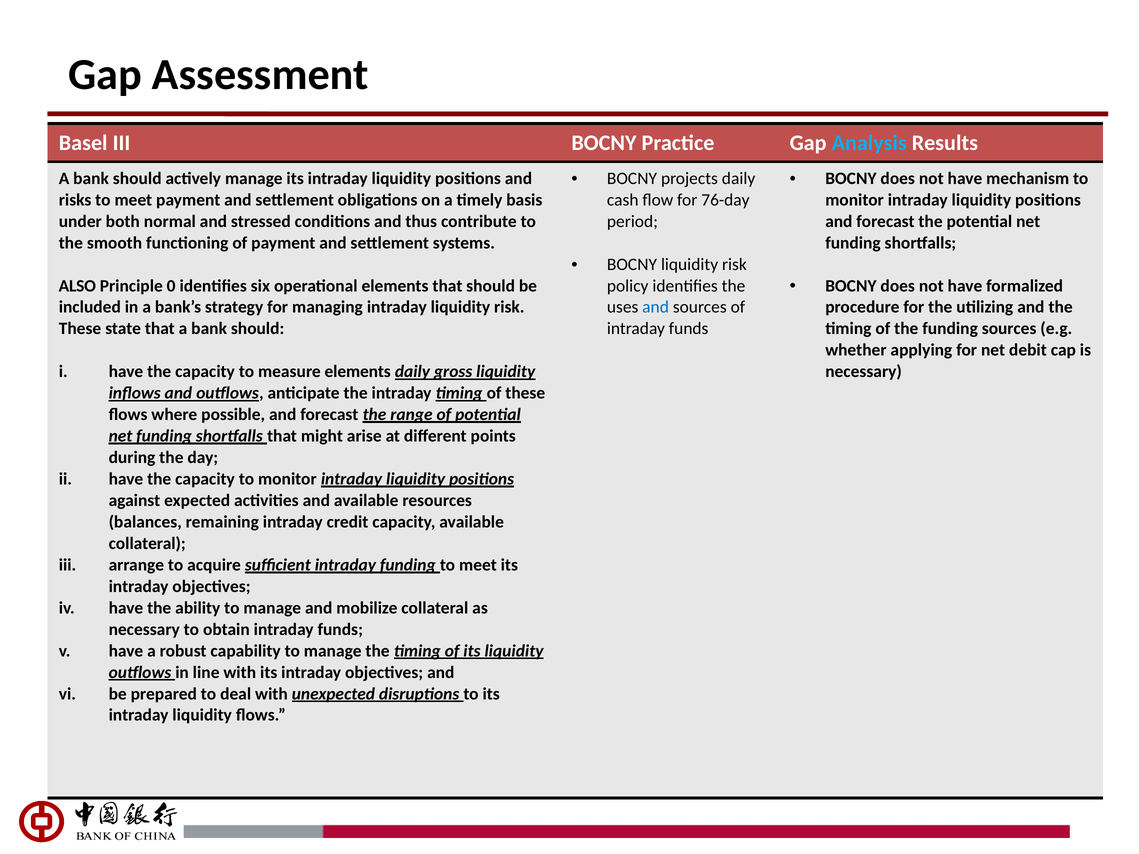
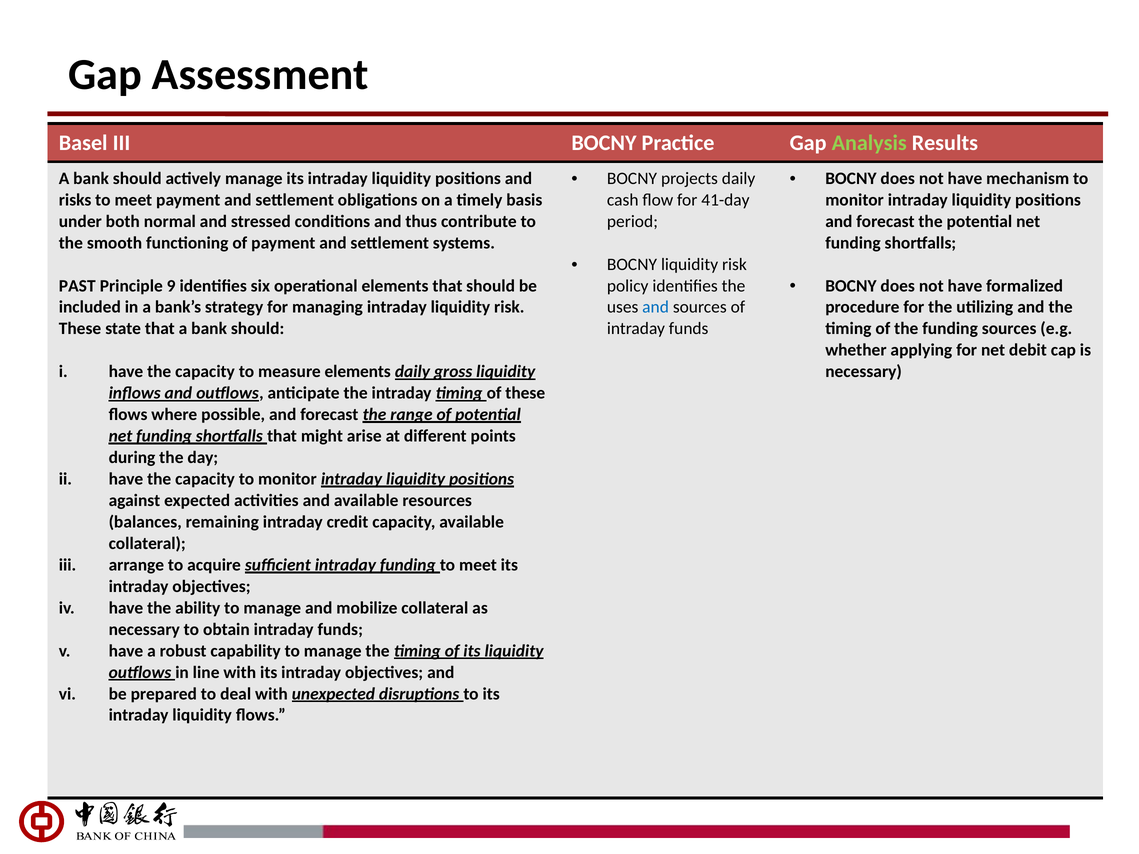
Analysis colour: light blue -> light green (869, 143)
76-day: 76-day -> 41-day (725, 200)
ALSO: ALSO -> PAST (77, 286)
0: 0 -> 9 (171, 286)
